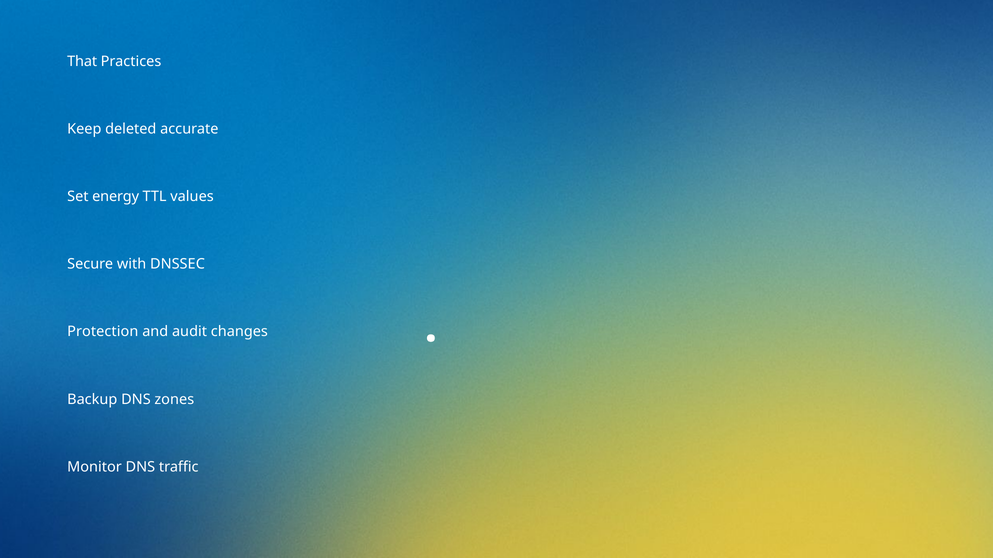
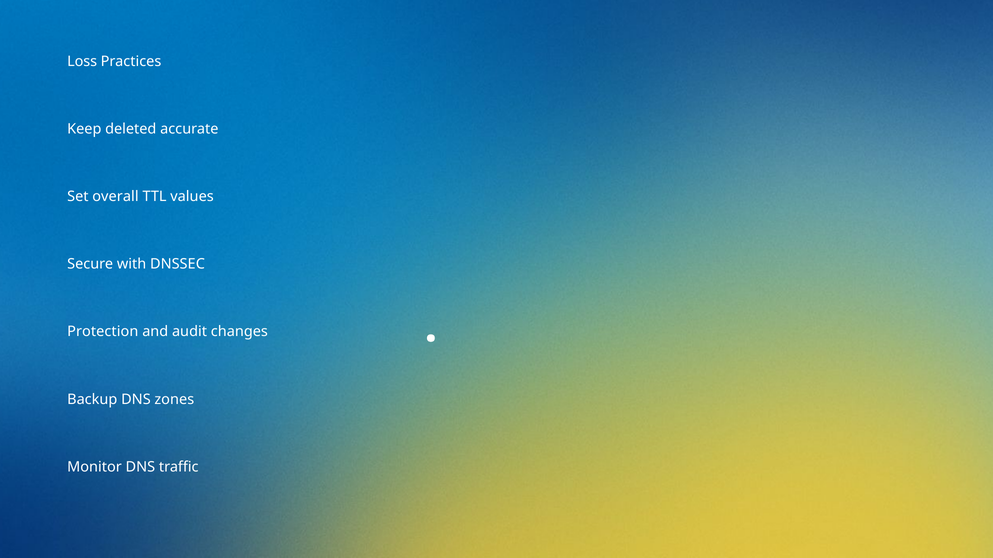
That: That -> Loss (82, 61)
energy: energy -> overall (115, 197)
